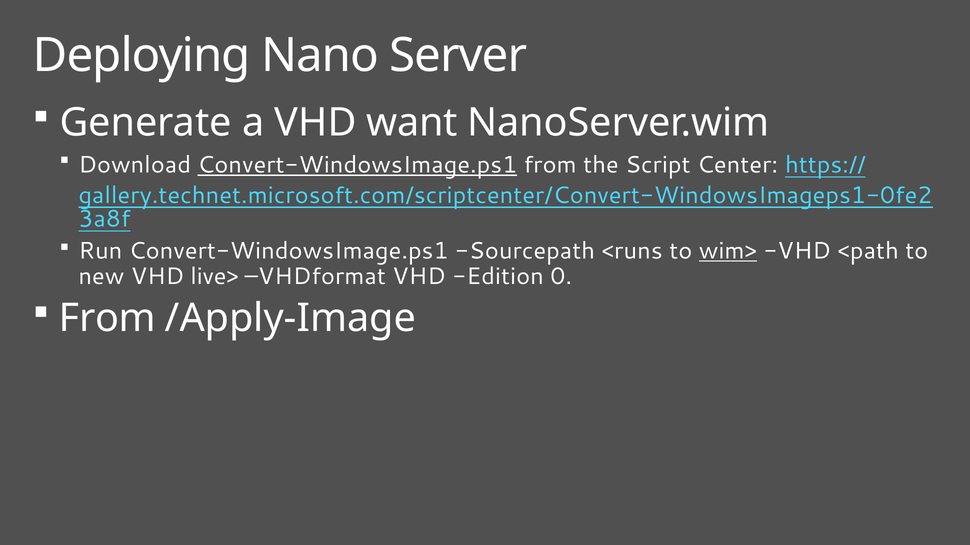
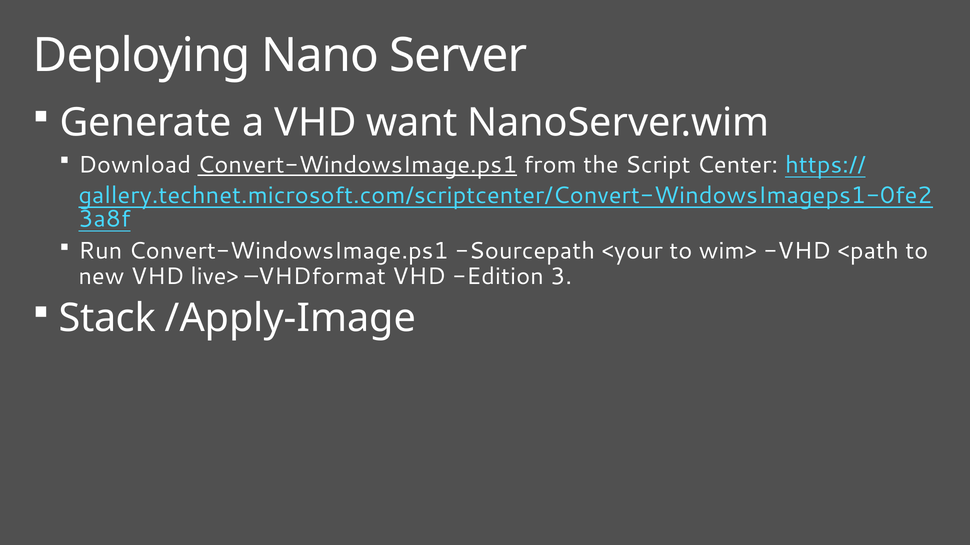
<runs: <runs -> <your (632, 251)
wim> underline: present -> none (728, 251)
0: 0 -> 3 (561, 277)
From: From -> Stack (107, 319)
